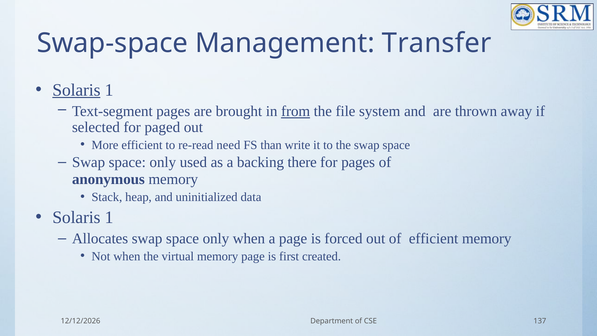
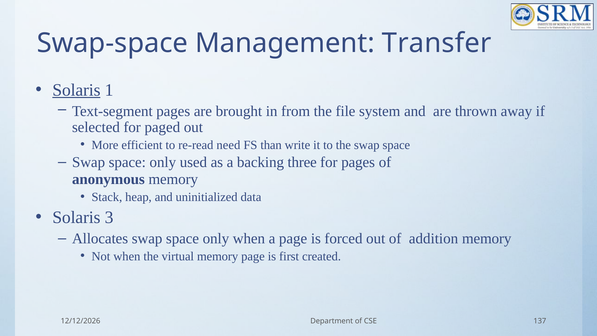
from underline: present -> none (296, 111)
there: there -> three (302, 162)
1: 1 -> 3 (109, 217)
of efficient: efficient -> addition (434, 239)
